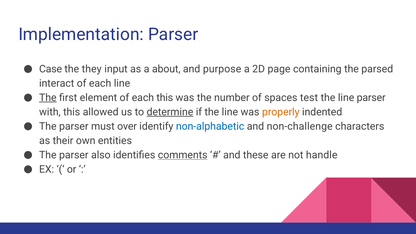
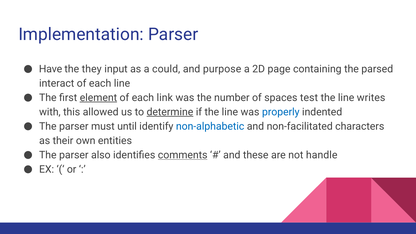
Case: Case -> Have (51, 69)
about: about -> could (166, 69)
The underline: present -> none (48, 98)
element underline: none -> present (98, 98)
each this: this -> link (165, 98)
line parser: parser -> writes (371, 98)
properly colour: orange -> blue (281, 112)
over: over -> until (127, 126)
non-challenge: non-challenge -> non-facilitated (300, 126)
